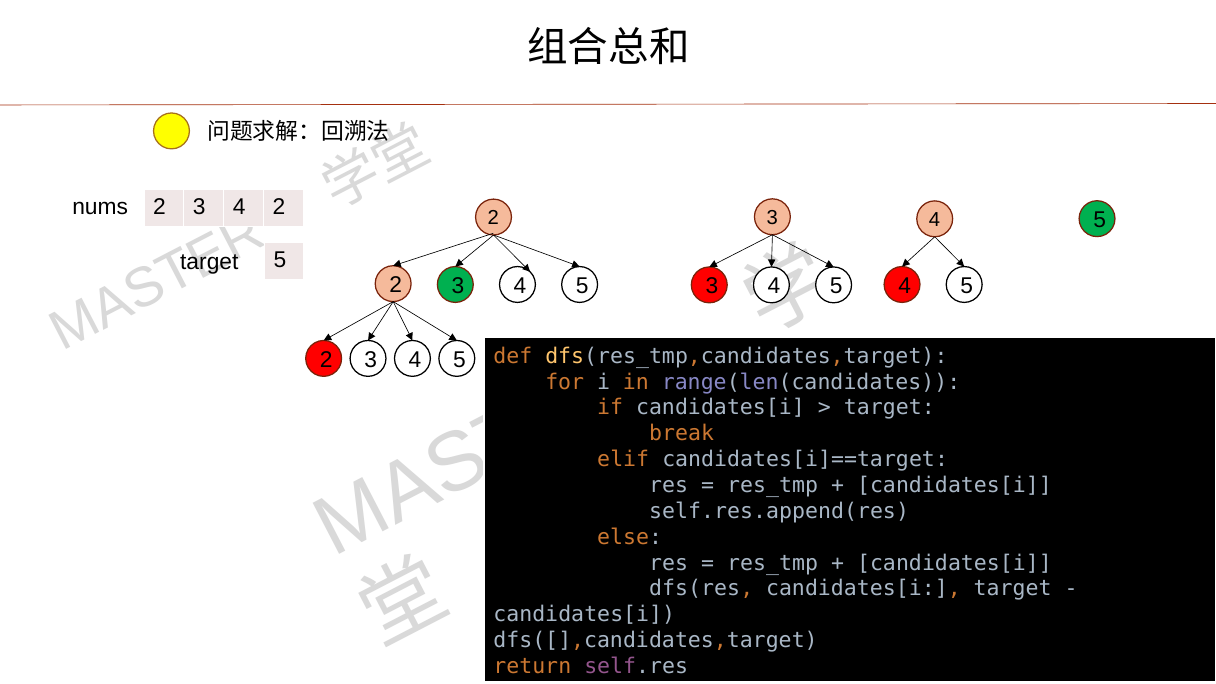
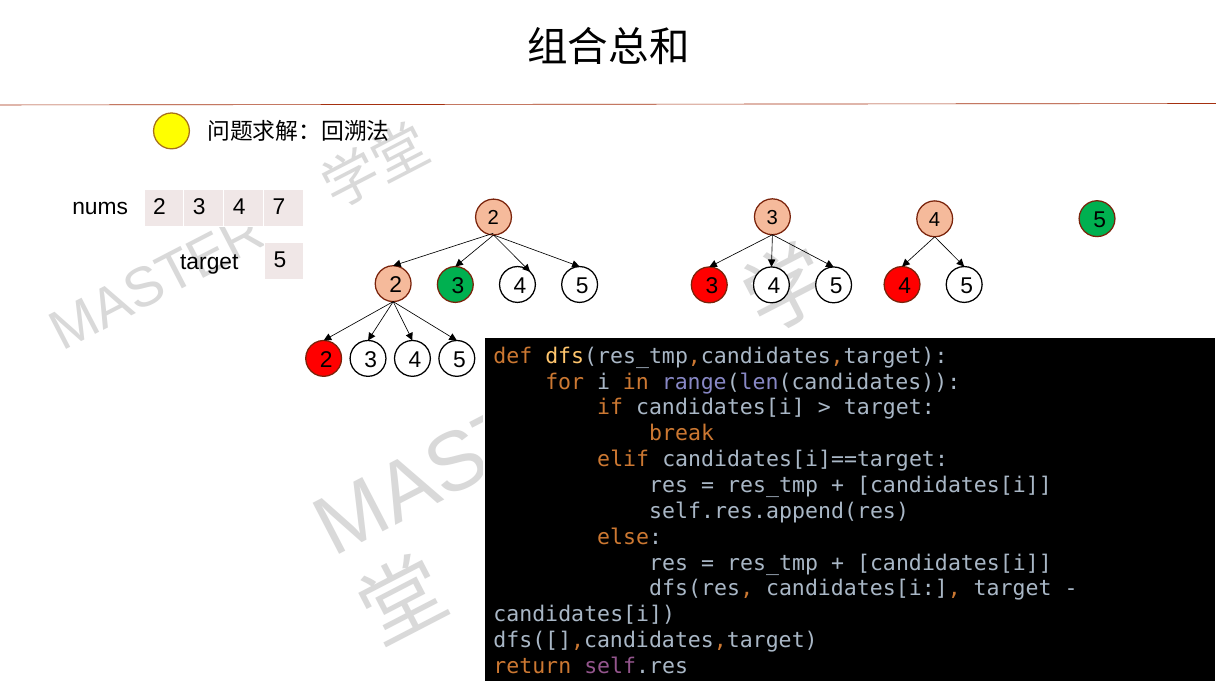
2: 2 -> 7 (279, 207)
